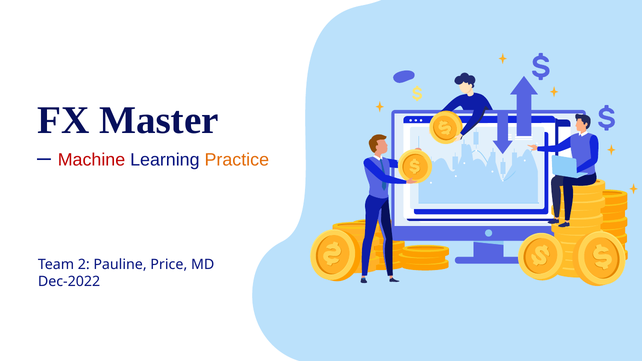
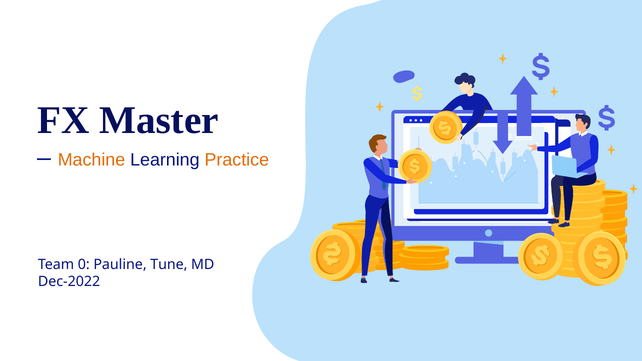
Machine colour: red -> orange (91, 160)
2: 2 -> 0 (84, 265)
Price: Price -> Tune (169, 265)
